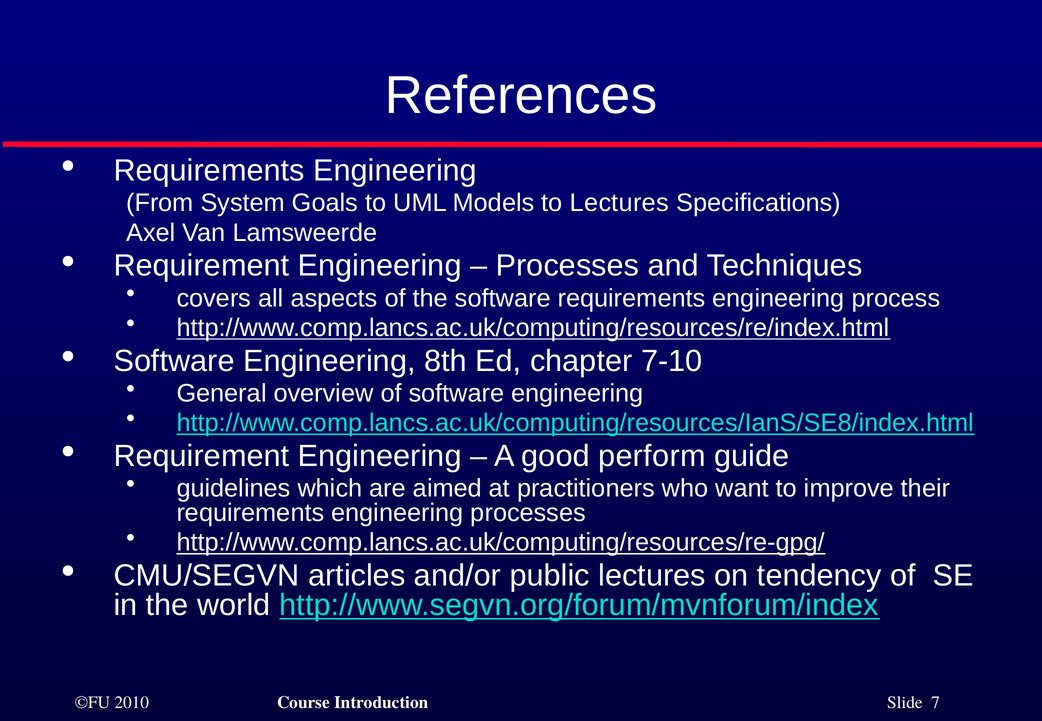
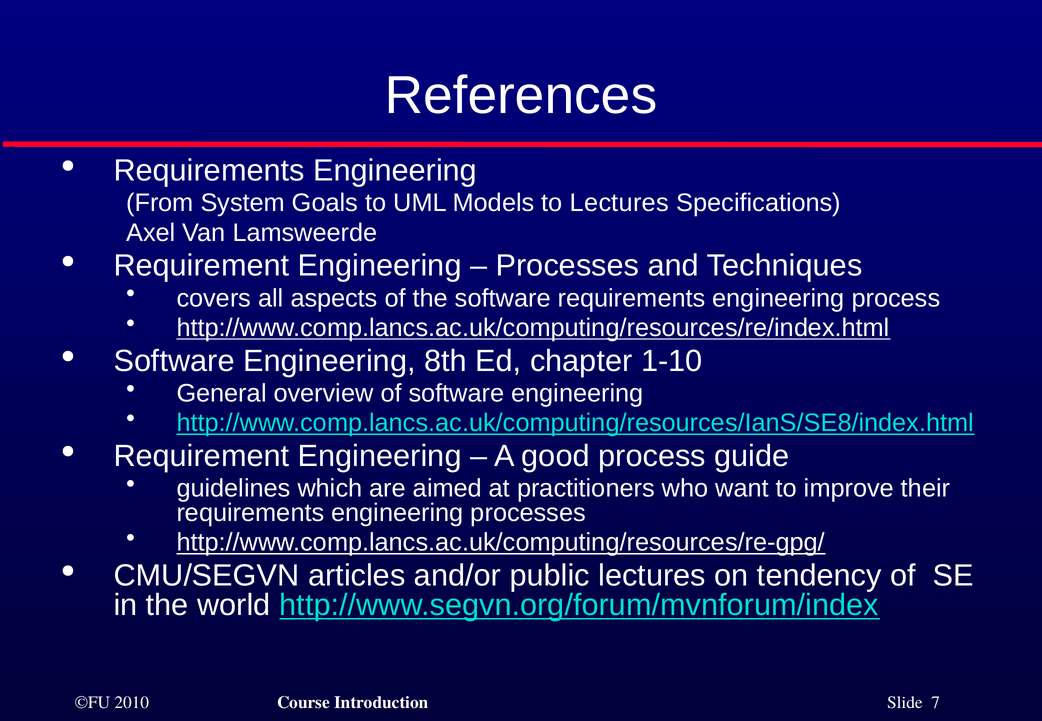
7-10: 7-10 -> 1-10 (672, 361)
good perform: perform -> process (652, 456)
